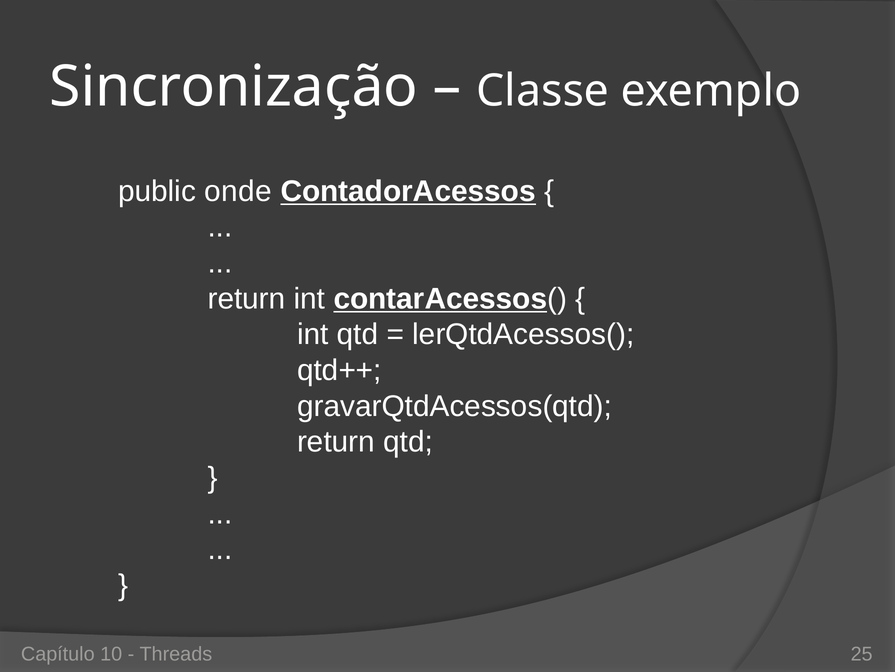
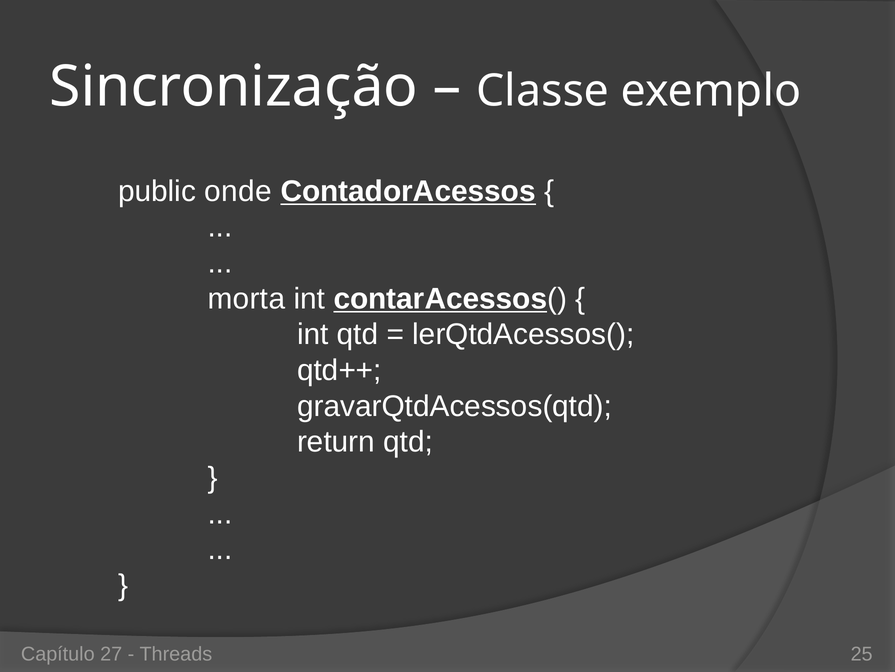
return: return -> morta (246, 298)
10: 10 -> 27 (111, 654)
